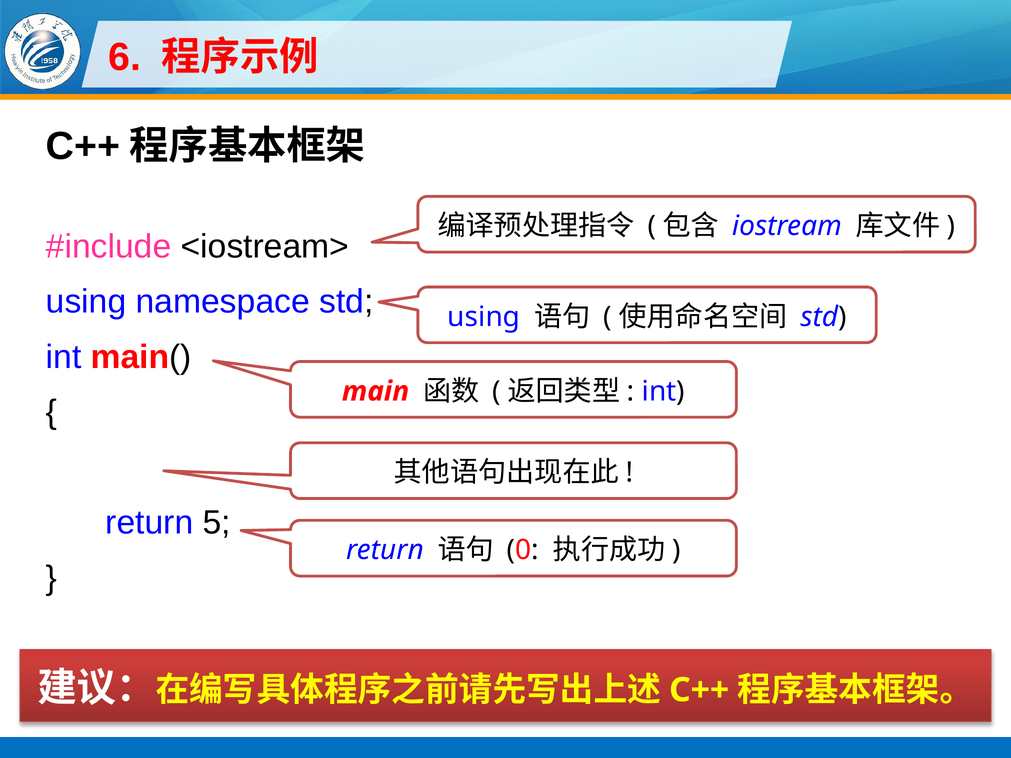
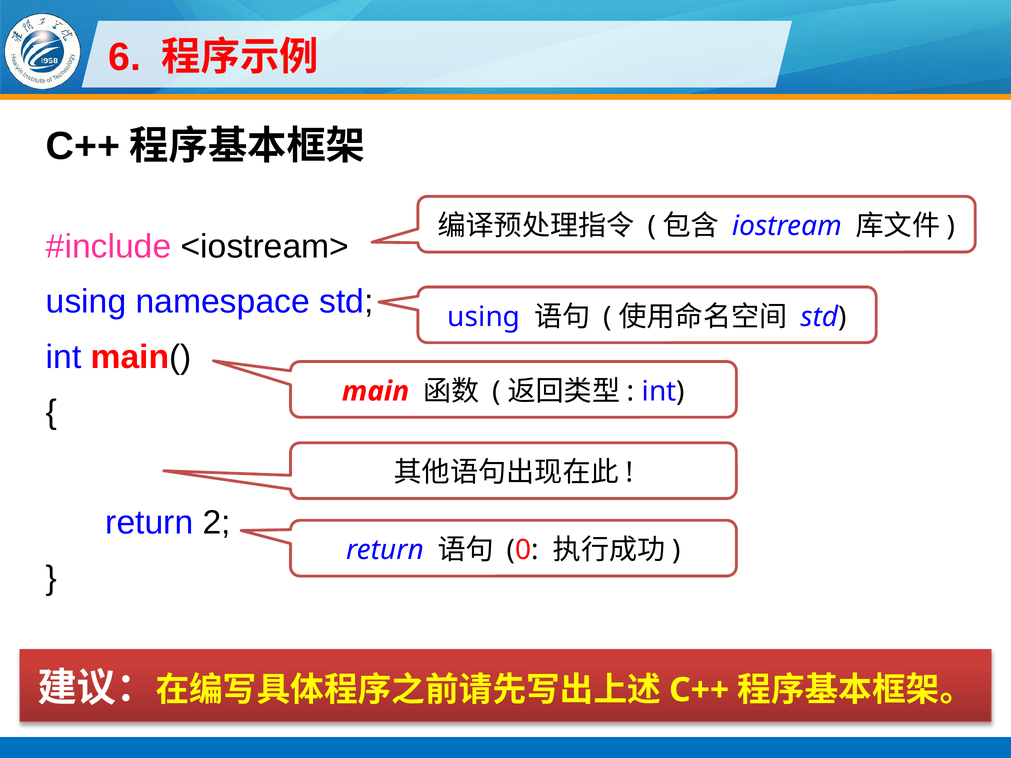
5: 5 -> 2 (217, 523)
